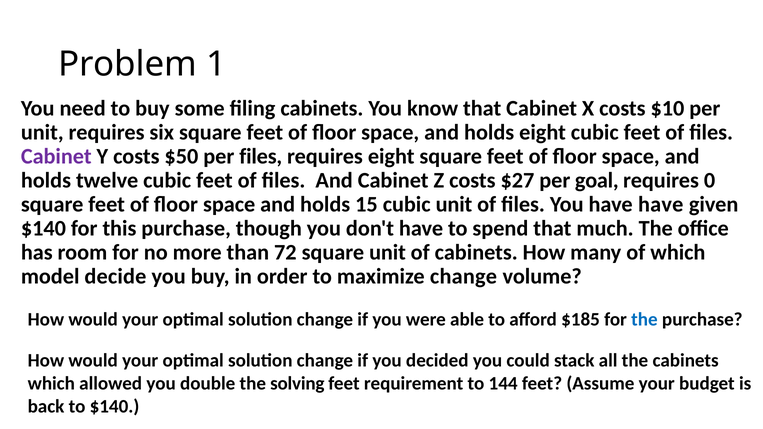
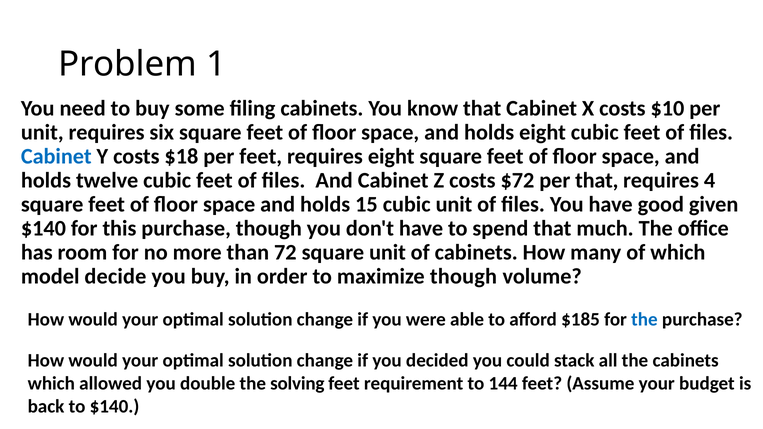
Cabinet colour: purple -> blue (56, 156)
$50: $50 -> $18 (181, 156)
per files: files -> feet (261, 156)
$27: $27 -> $72 (517, 180)
per goal: goal -> that (597, 180)
0: 0 -> 4 (710, 180)
have have: have -> good (661, 205)
maximize change: change -> though (463, 277)
